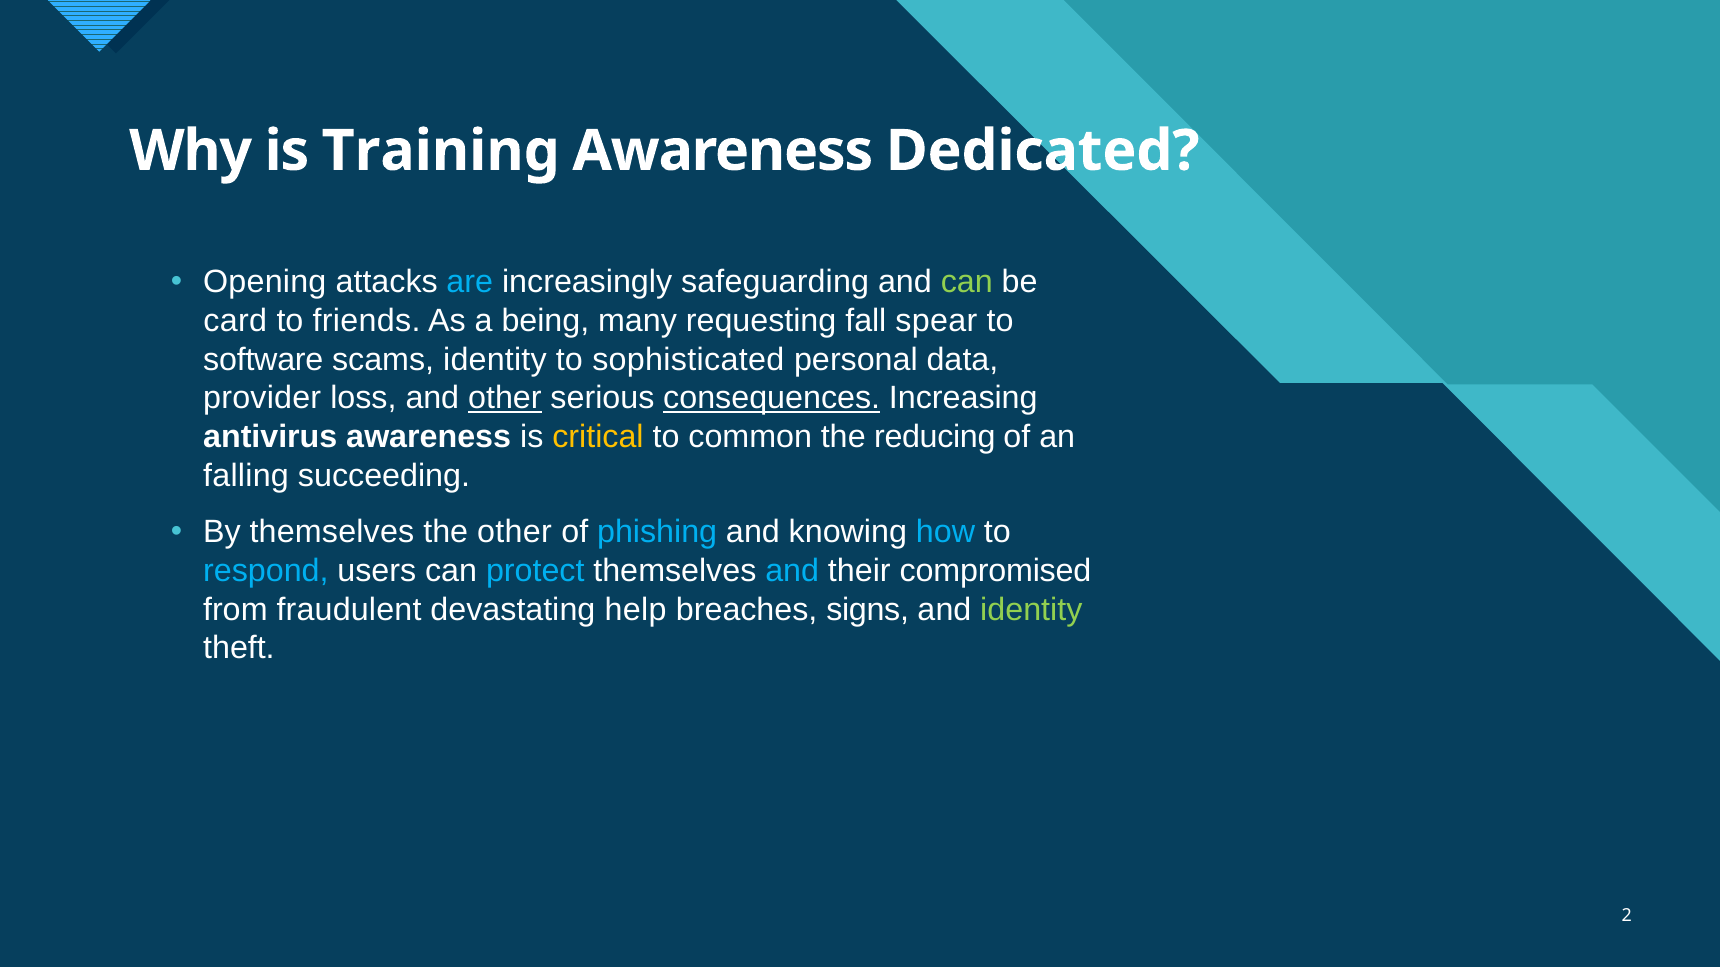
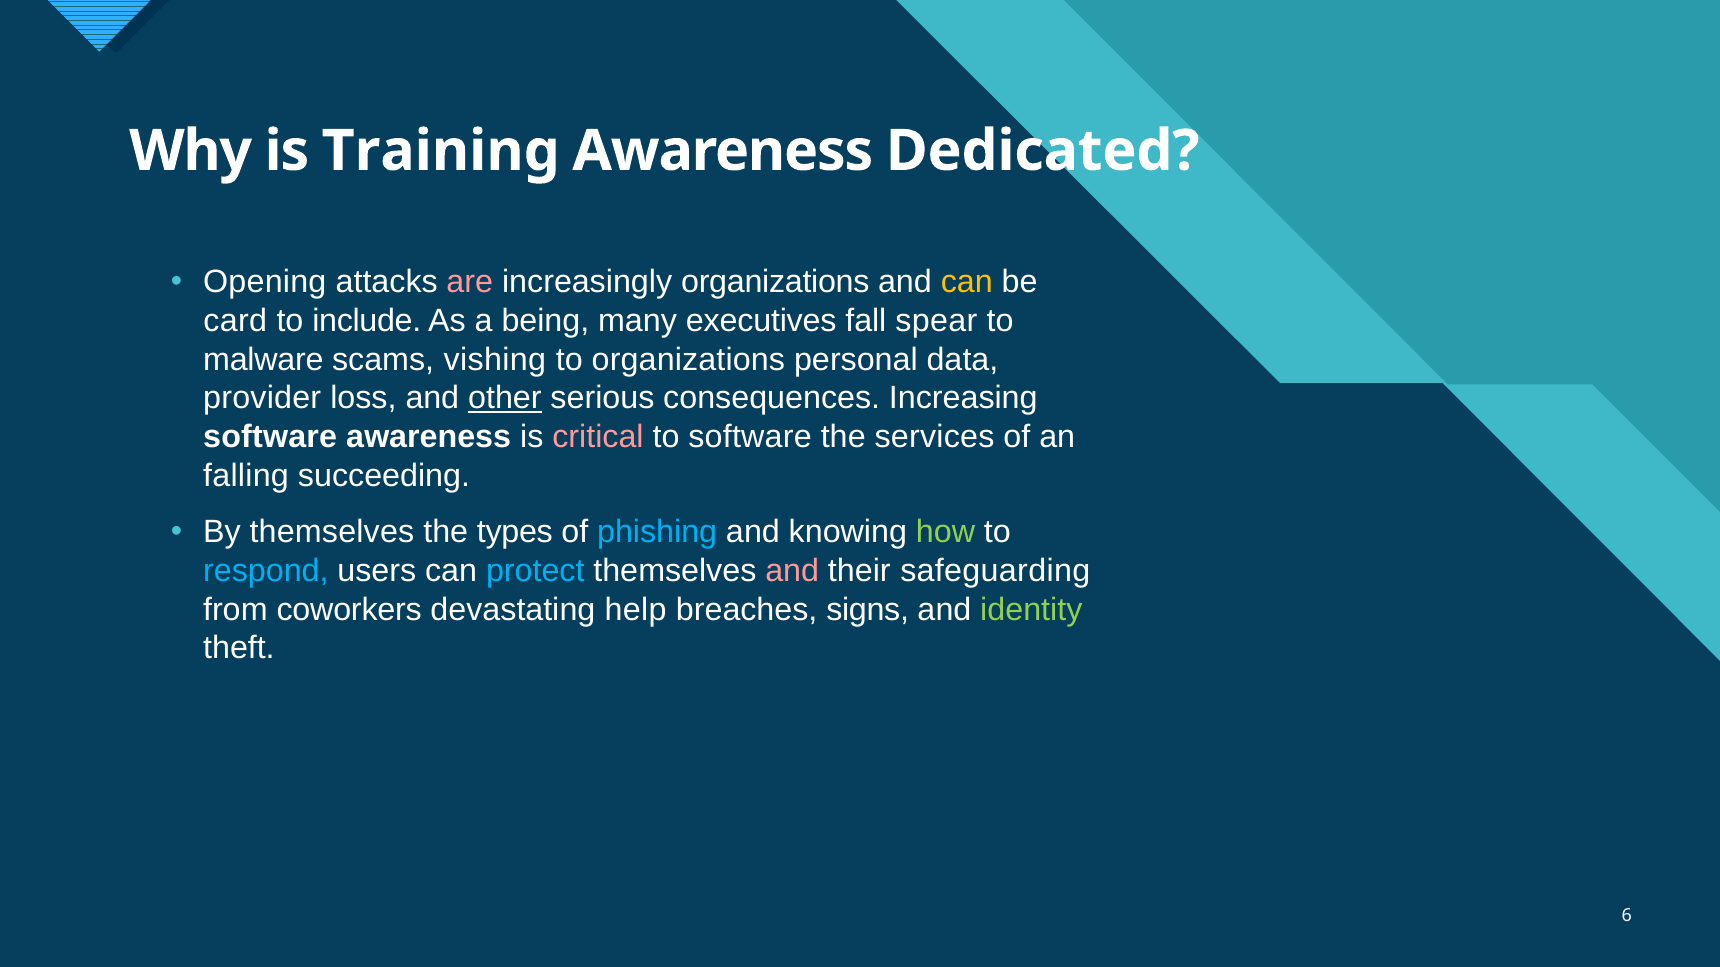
are colour: light blue -> pink (470, 282)
increasingly safeguarding: safeguarding -> organizations (775, 282)
can colour: light green -> yellow (967, 282)
friends: friends -> include (367, 321)
requesting: requesting -> executives (761, 321)
software: software -> malware (263, 360)
scams identity: identity -> vishing (495, 360)
to sophisticated: sophisticated -> organizations (688, 360)
consequences underline: present -> none (772, 398)
antivirus: antivirus -> software (270, 437)
critical colour: yellow -> pink (598, 437)
to common: common -> software (750, 437)
reducing: reducing -> services (935, 437)
the other: other -> types (515, 532)
how colour: light blue -> light green (945, 532)
and colour: light blue -> pink (792, 571)
compromised: compromised -> safeguarding (995, 571)
fraudulent: fraudulent -> coworkers (349, 610)
2: 2 -> 6 (1627, 916)
